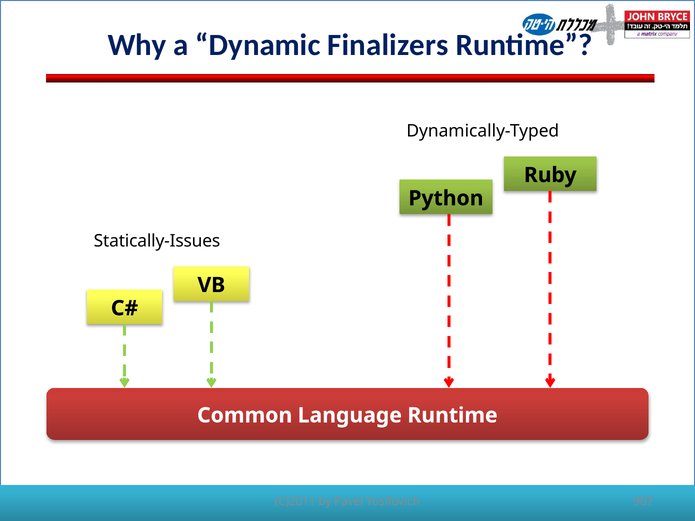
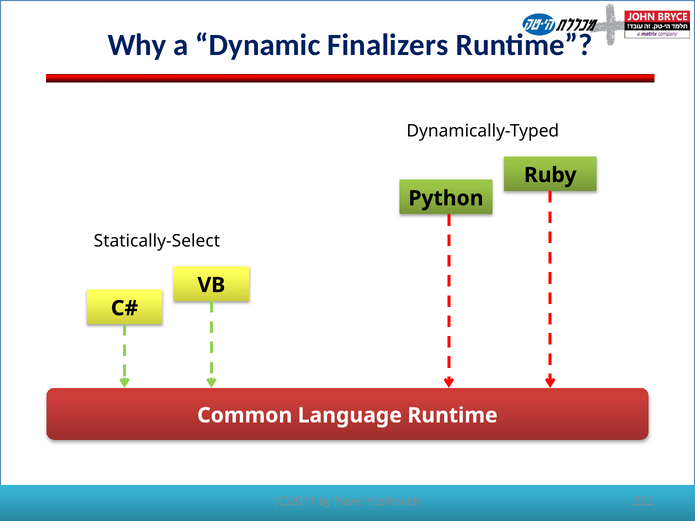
Statically-Issues: Statically-Issues -> Statically-Select (157, 241)
907: 907 -> 222 (643, 501)
